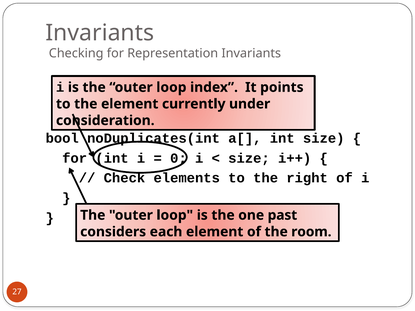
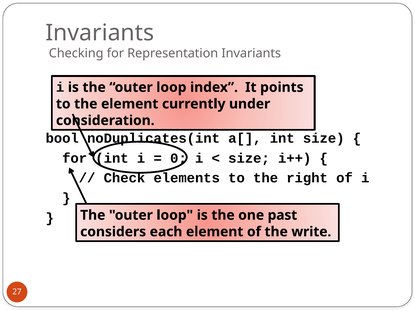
room: room -> write (311, 232)
